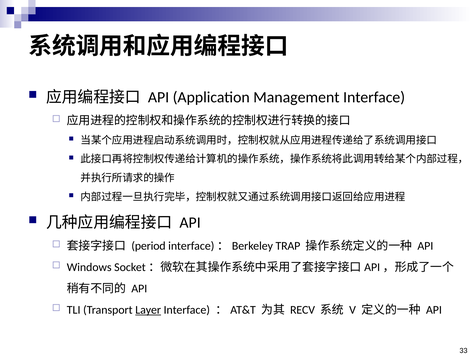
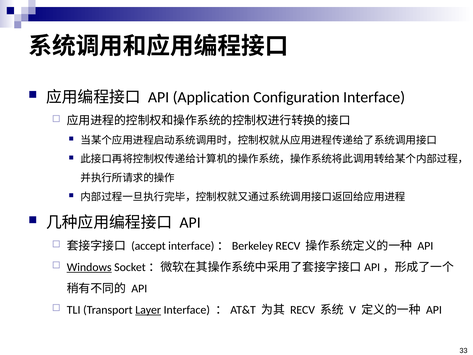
Management: Management -> Configuration (297, 97)
period: period -> accept (149, 246)
interface)：Berkeley TRAP: TRAP -> RECV (288, 246)
Windows underline: none -> present (89, 267)
